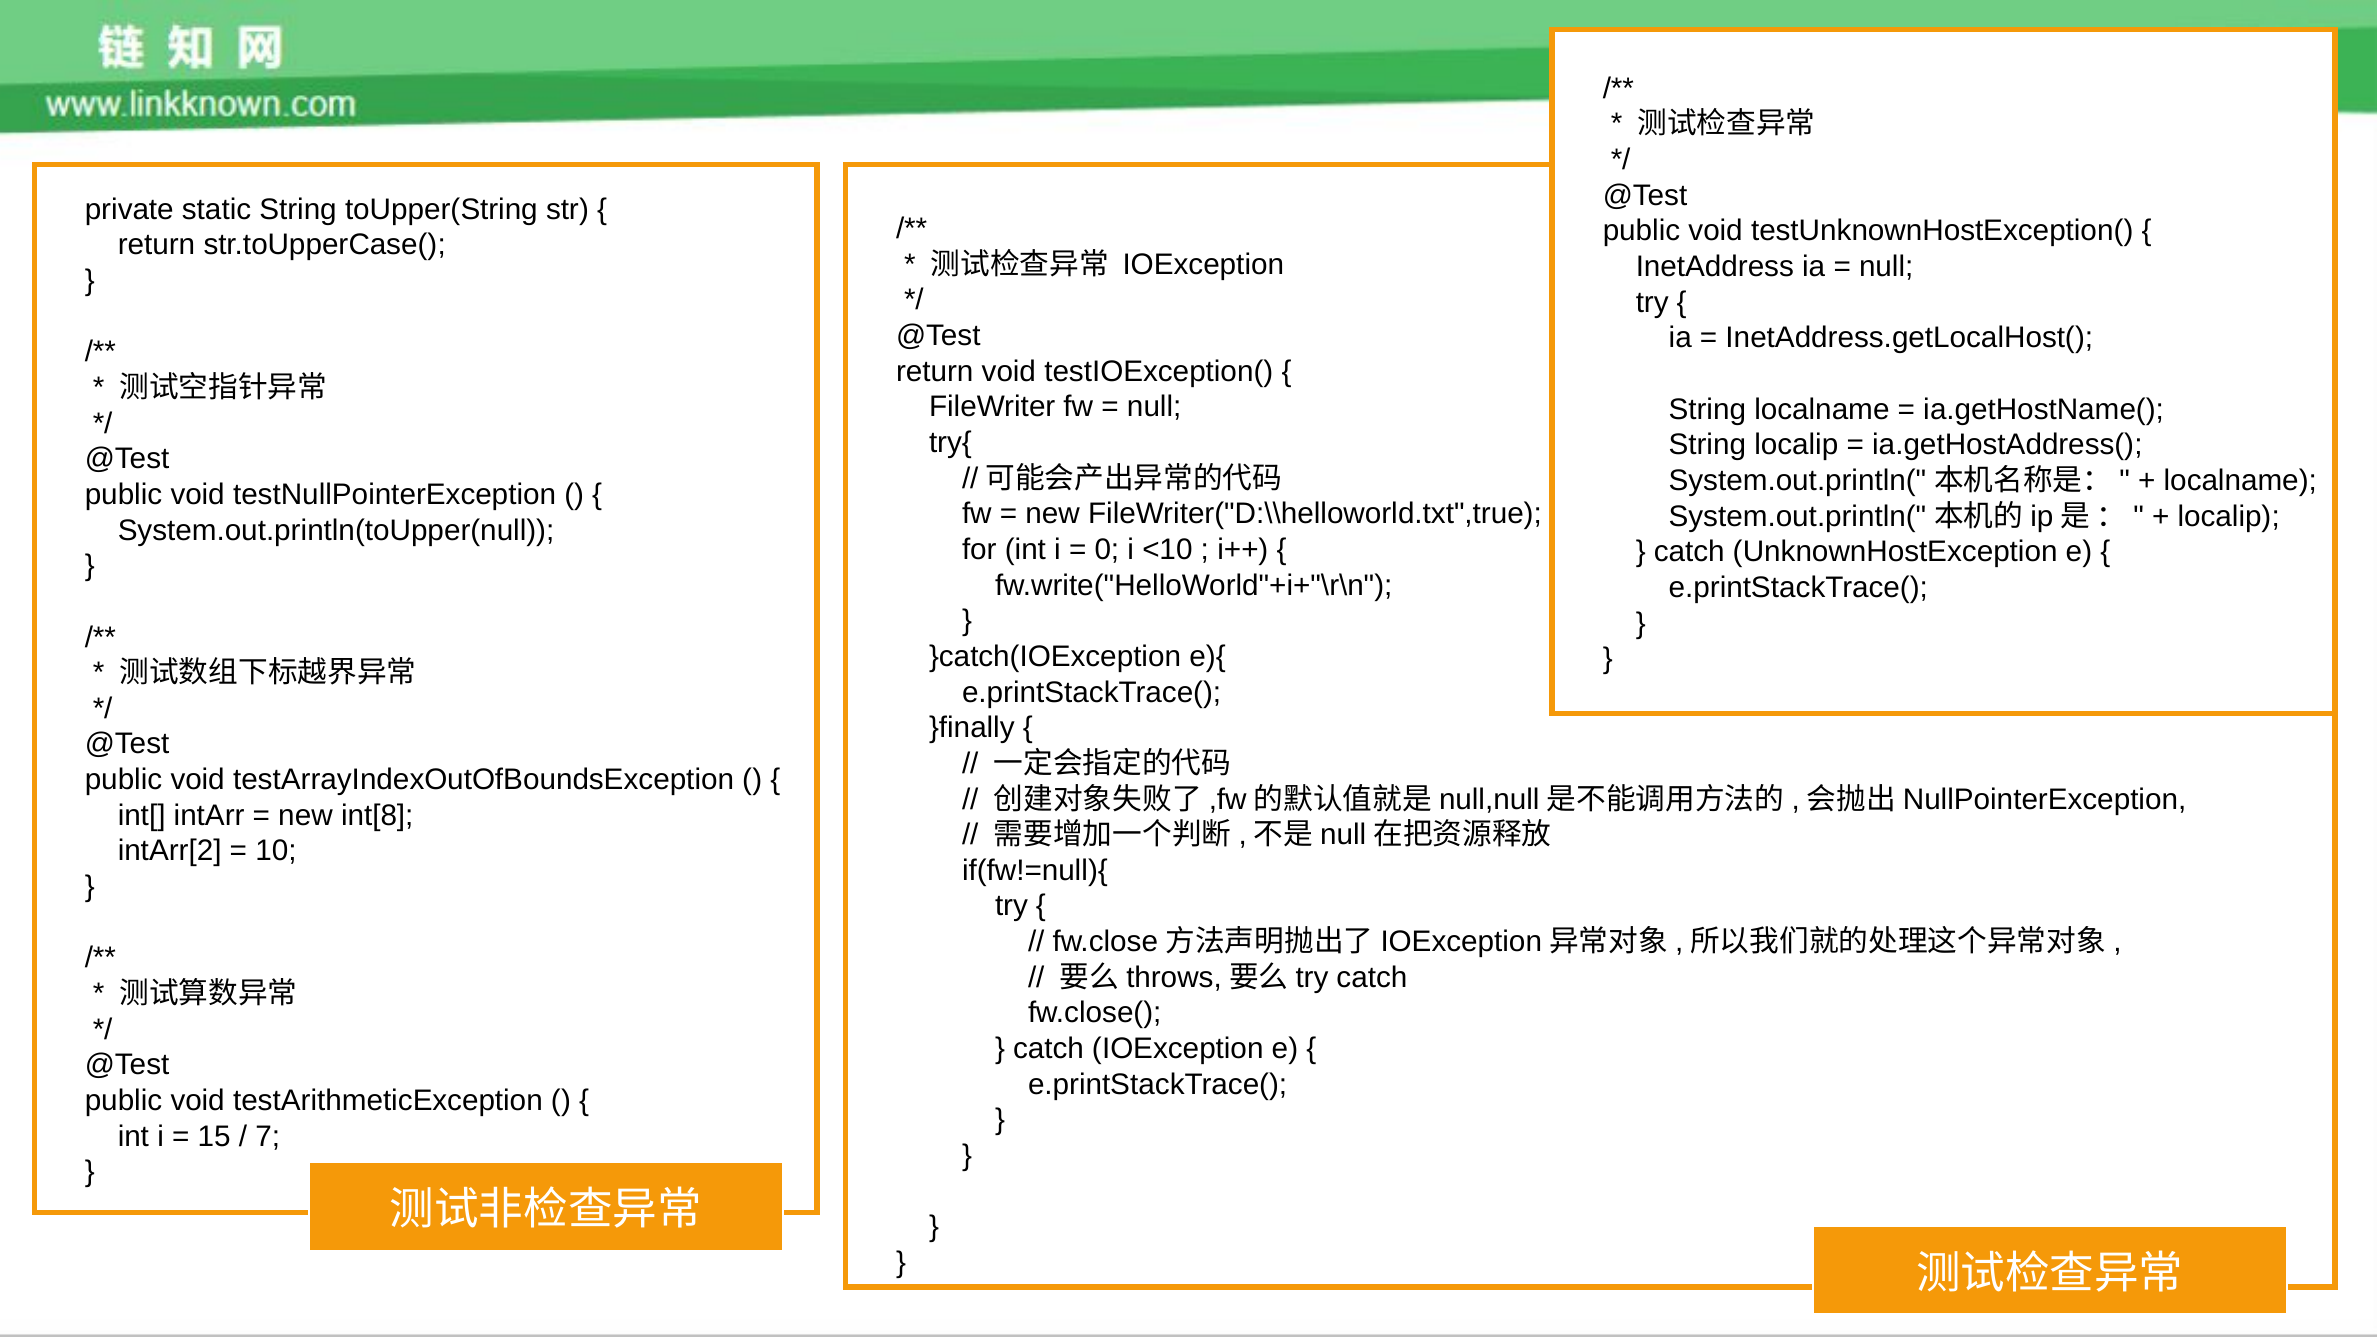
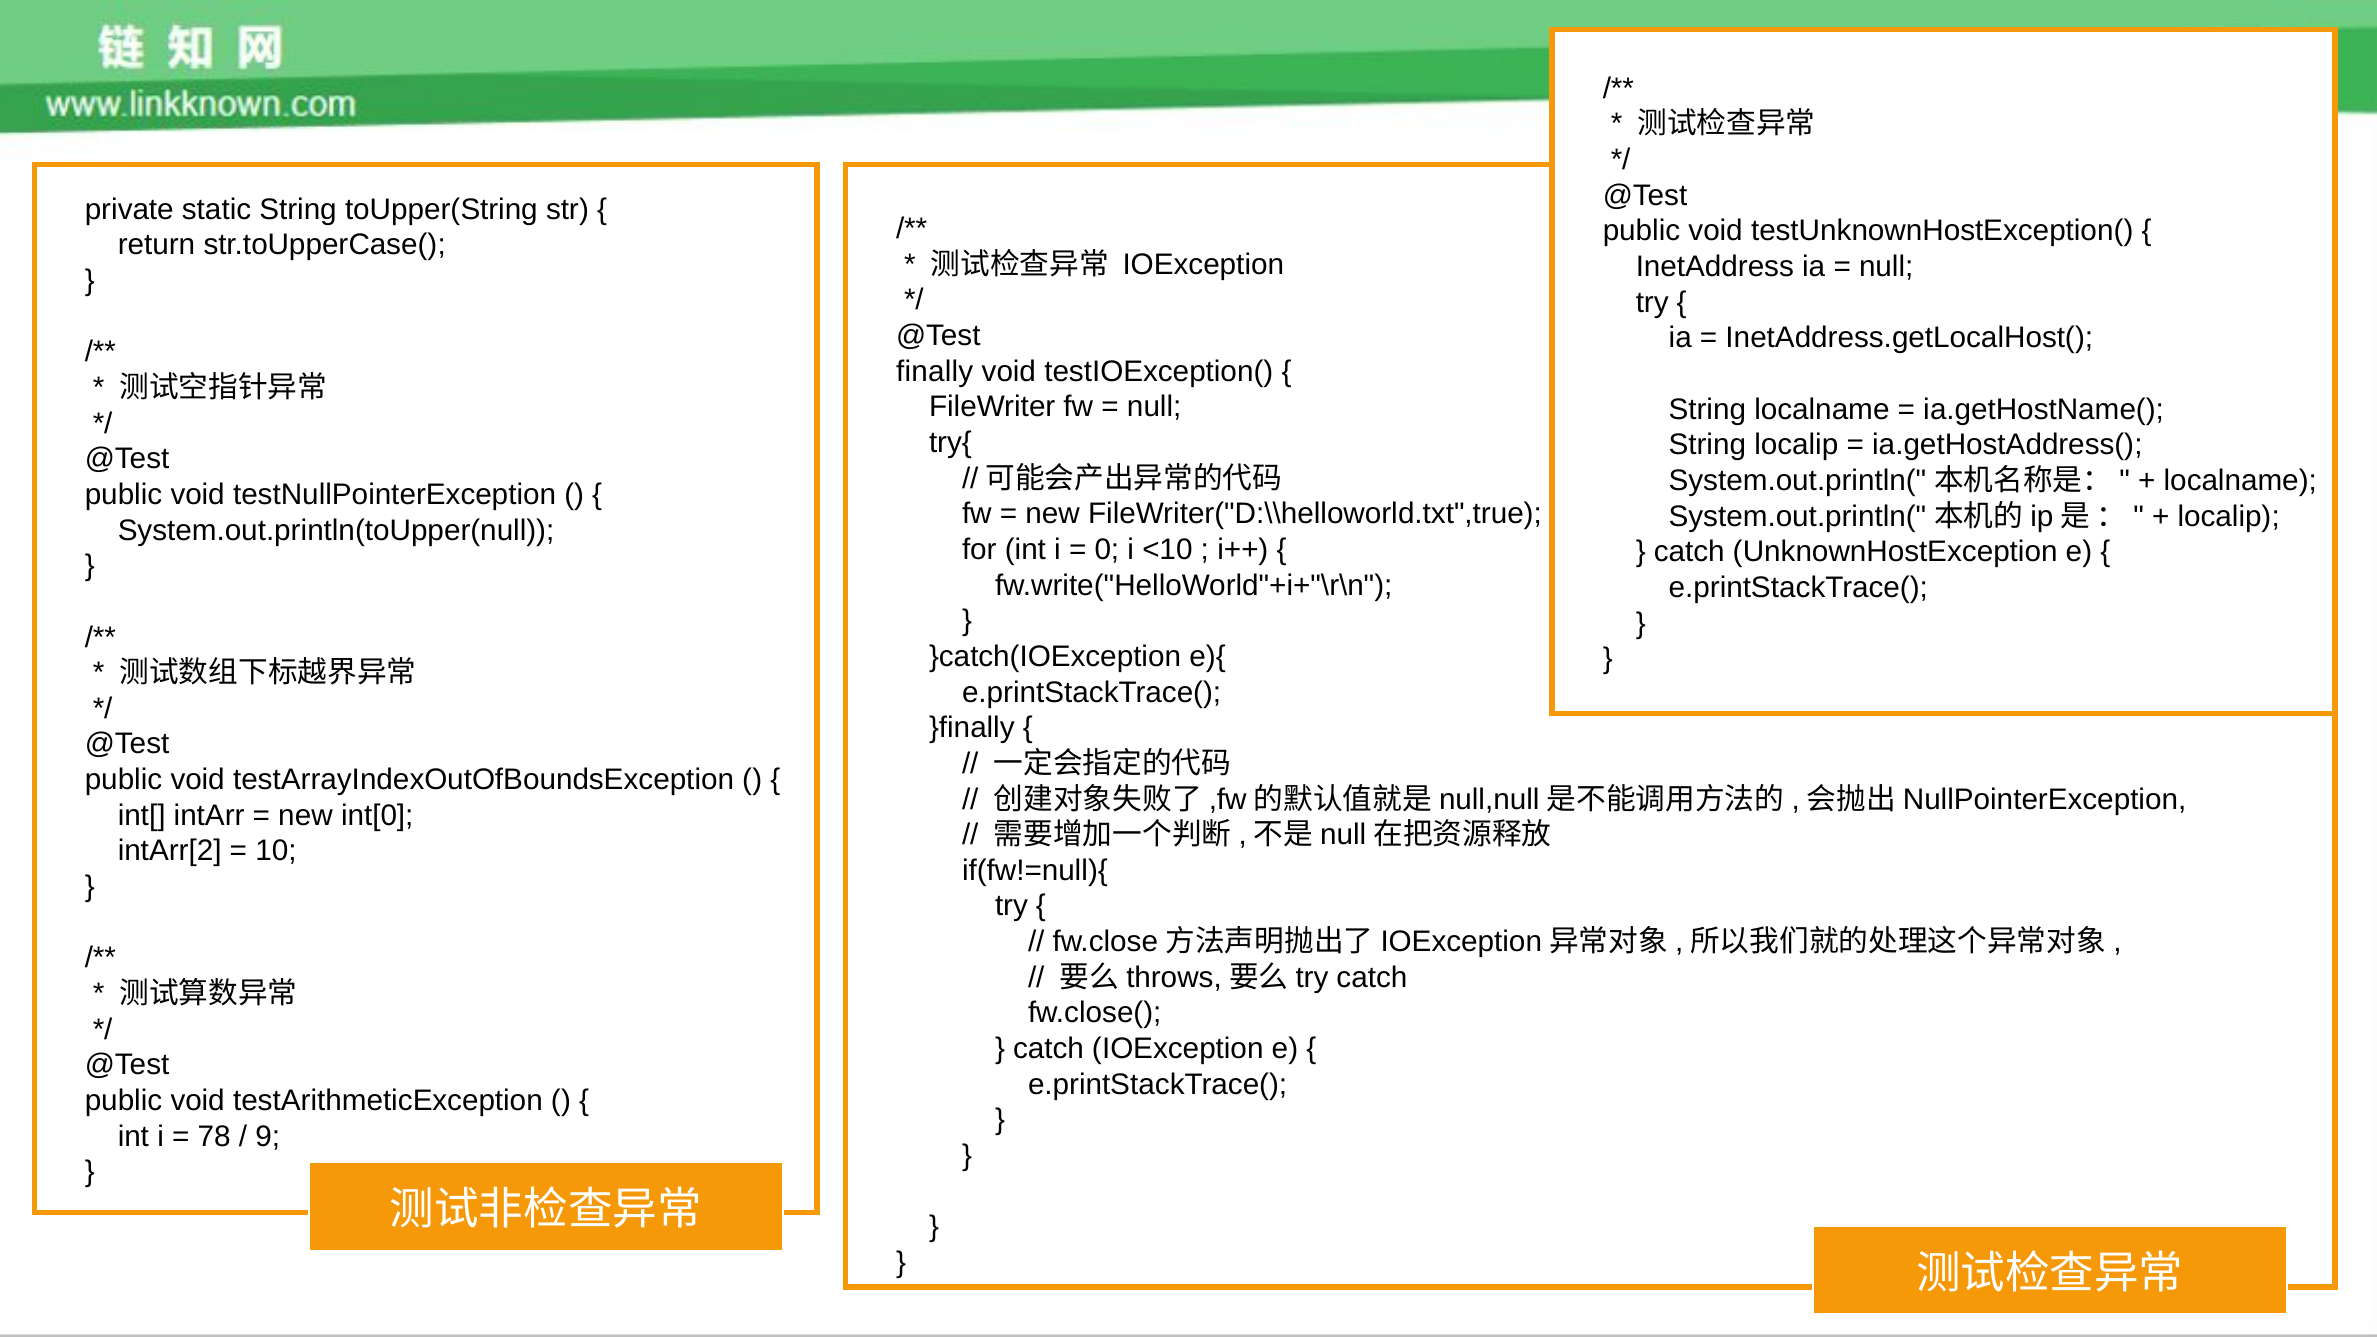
return: return -> finally (935, 371)
int[8: int[8 -> int[0 (377, 816)
15: 15 -> 78 (214, 1136)
7: 7 -> 9 (268, 1136)
